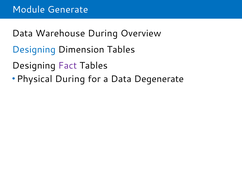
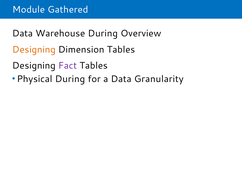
Generate: Generate -> Gathered (68, 10)
Designing colour: blue -> orange (34, 49)
Degenerate: Degenerate -> Granularity (159, 79)
